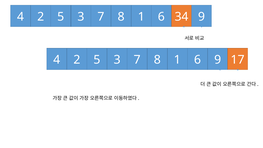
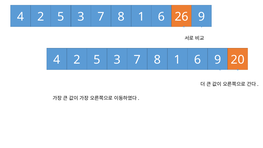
34: 34 -> 26 (182, 17)
17: 17 -> 20 (238, 60)
